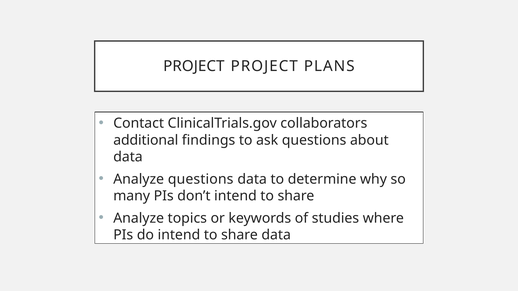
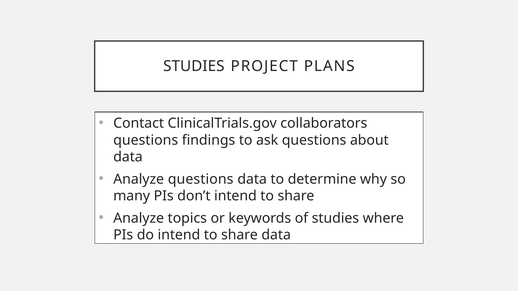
PROJECT: PROJECT -> STUDIES (194, 66)
additional: additional -> questions (146, 140)
